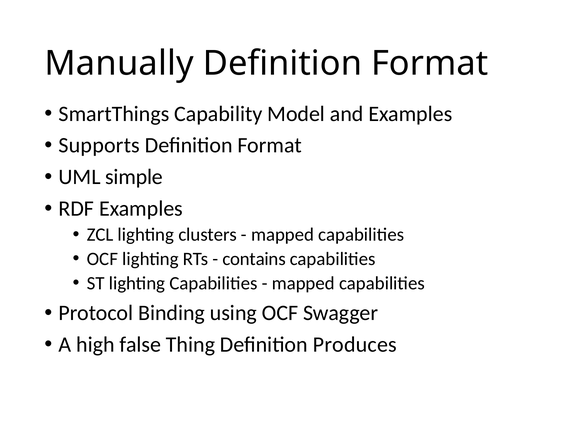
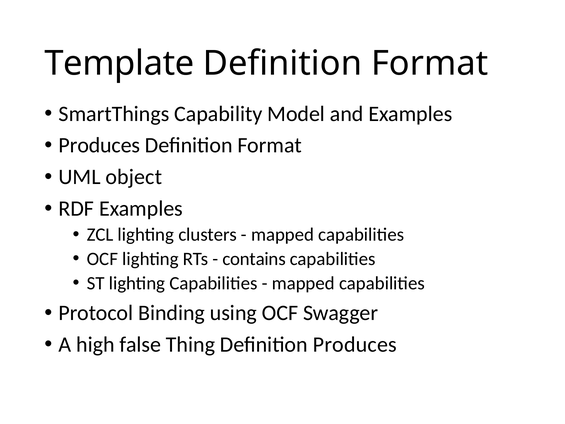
Manually: Manually -> Template (119, 63)
Supports: Supports -> Produces (99, 145)
simple: simple -> object (134, 177)
